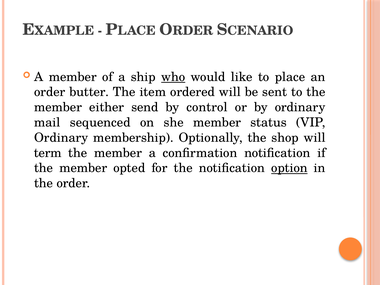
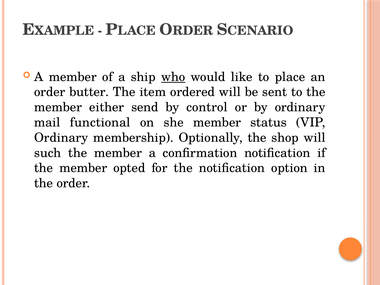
sequenced: sequenced -> functional (100, 122)
term: term -> such (48, 153)
option underline: present -> none (289, 168)
